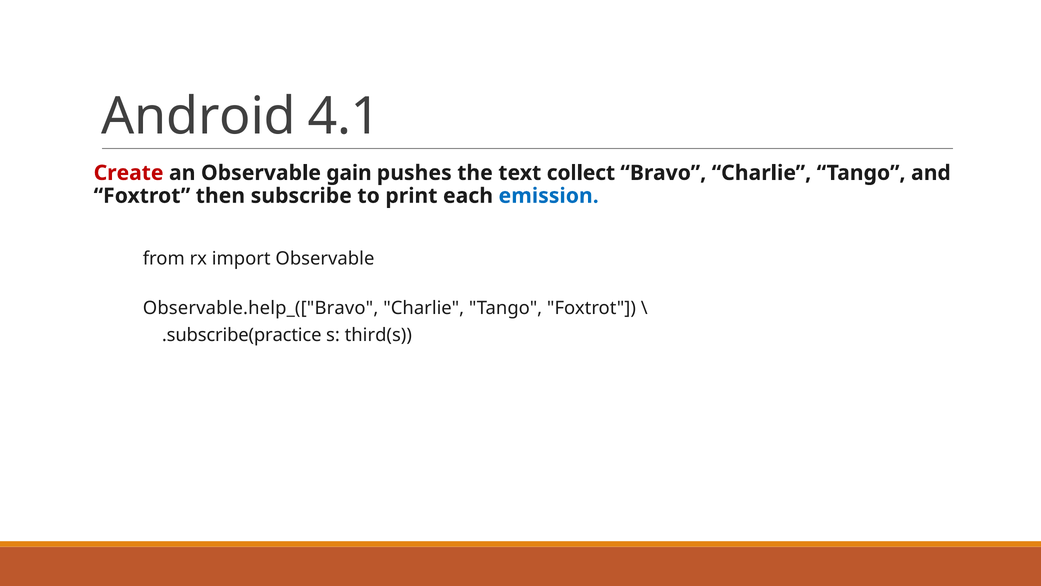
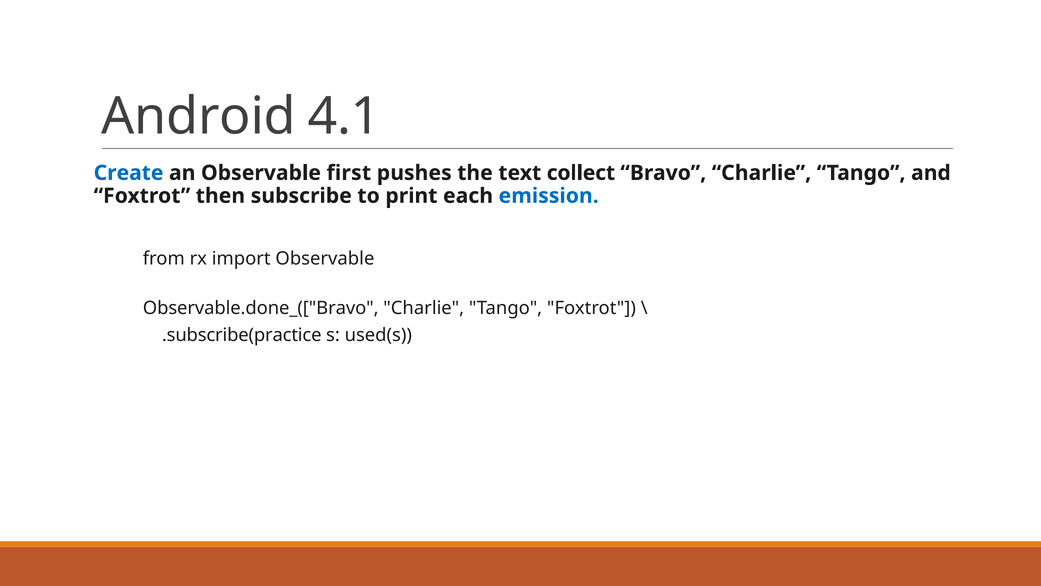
Create colour: red -> blue (129, 173)
gain: gain -> first (349, 173)
Observable.help_(["Bravo: Observable.help_(["Bravo -> Observable.done_(["Bravo (261, 308)
third(s: third(s -> used(s (378, 335)
